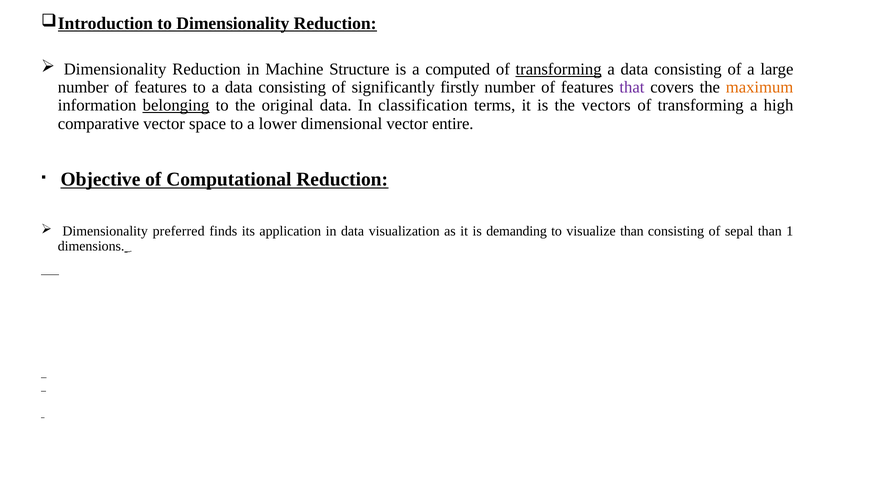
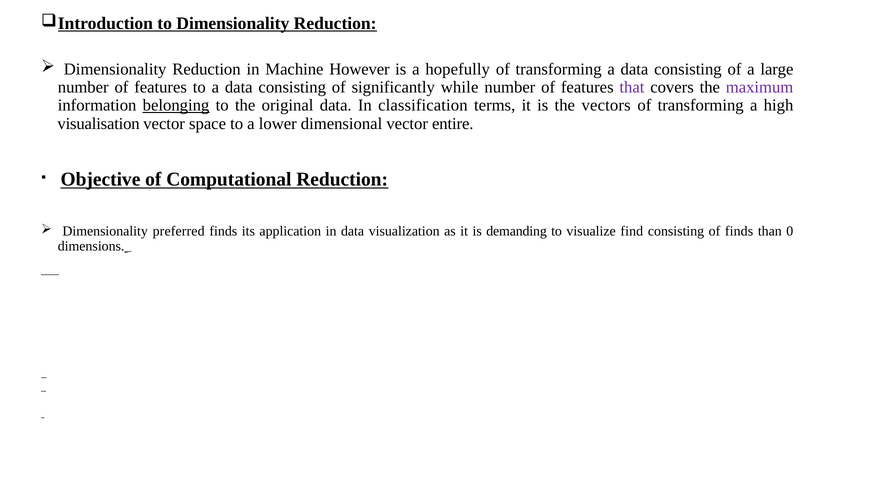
Structure: Structure -> However (359, 69)
computed: computed -> hopefully (458, 69)
transforming underline: present -> none (559, 69)
firstly: firstly -> while (460, 88)
maximum colour: orange -> purple (760, 88)
comparative: comparative -> visualisation (99, 124)
visualize than: than -> find (632, 231)
of sepal: sepal -> finds (739, 231)
1: 1 -> 0 (790, 231)
